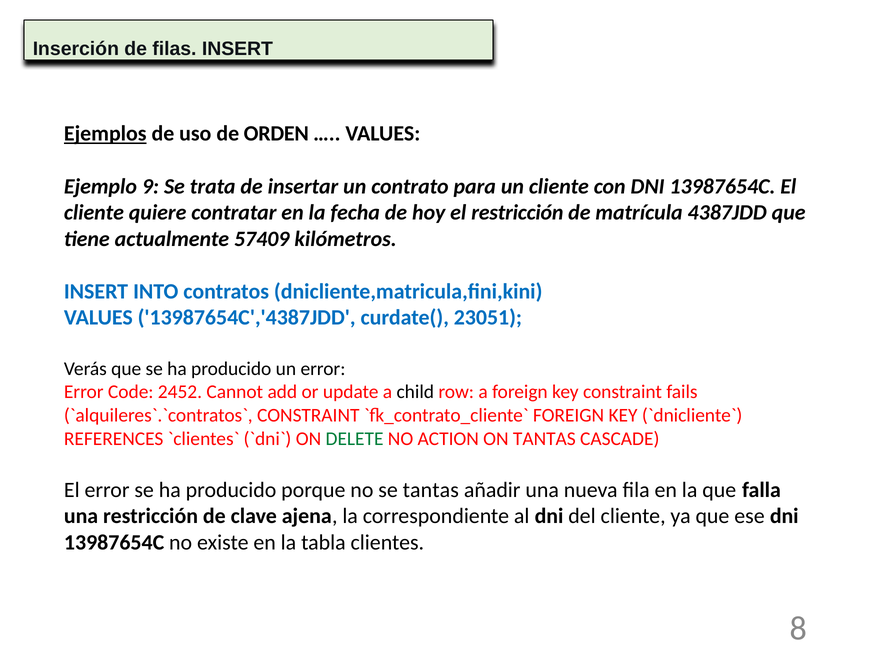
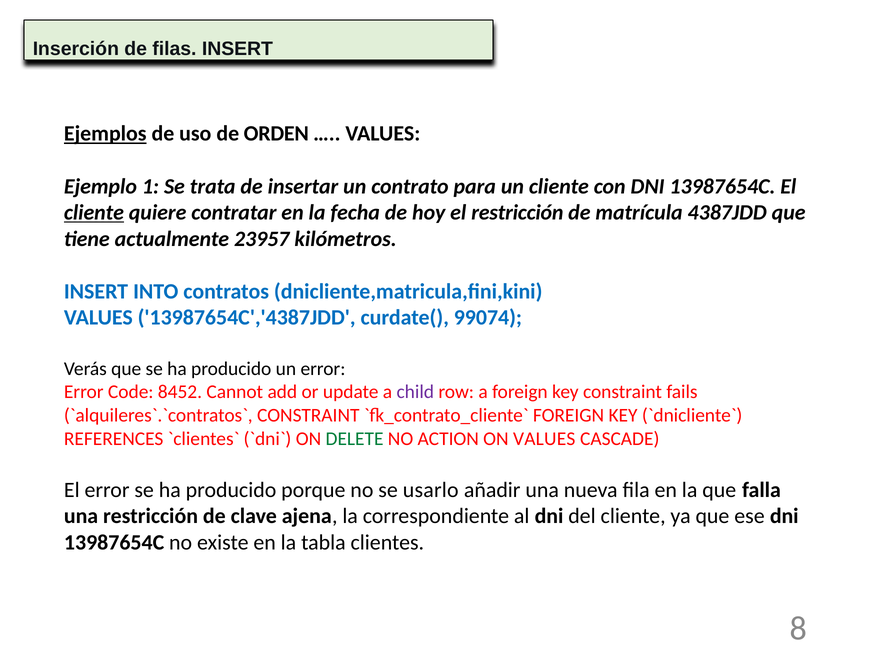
9: 9 -> 1 (150, 186)
cliente underline: none -> present (94, 213)
57409: 57409 -> 23957 (262, 239)
23051: 23051 -> 99074 (488, 318)
2452: 2452 -> 8452 (180, 392)
child colour: black -> purple (415, 392)
ON TANTAS: TANTAS -> VALUES (544, 439)
se tantas: tantas -> usarlo (431, 490)
